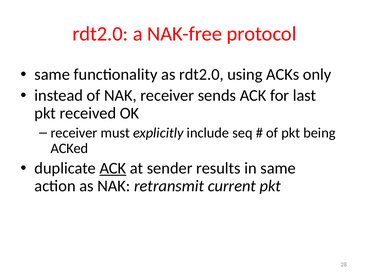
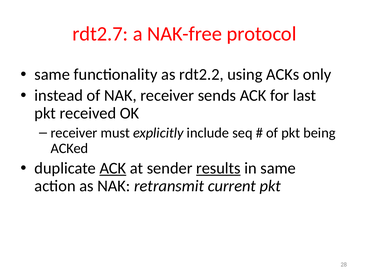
rdt2.0: rdt2.0 -> rdt2.7 (100, 34)
as rdt2.0: rdt2.0 -> rdt2.2 (201, 74)
results underline: none -> present (218, 168)
